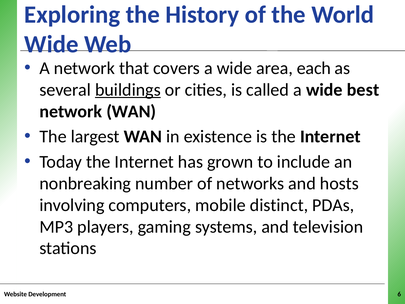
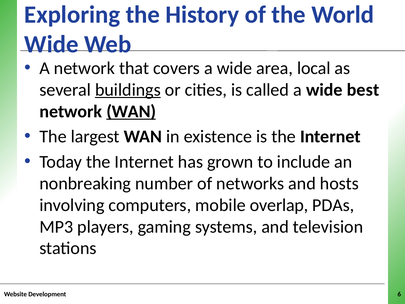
each: each -> local (314, 68)
WAN underline: none -> present (131, 111)
distinct: distinct -> overlap (279, 205)
